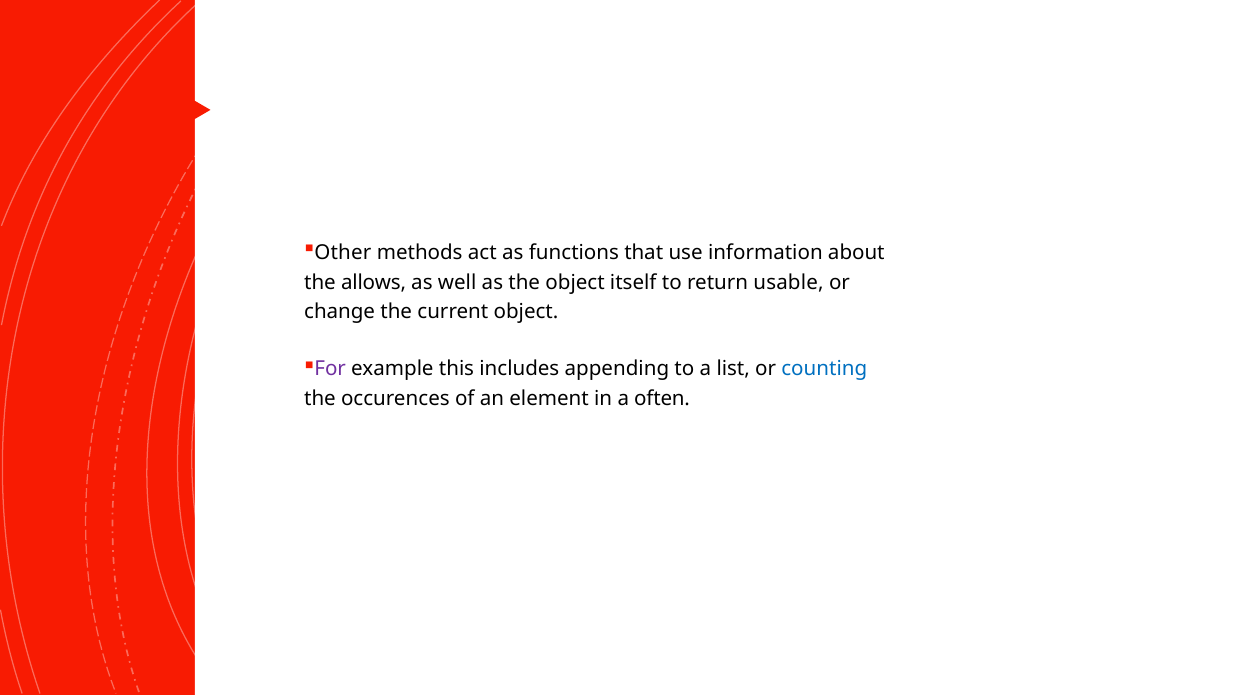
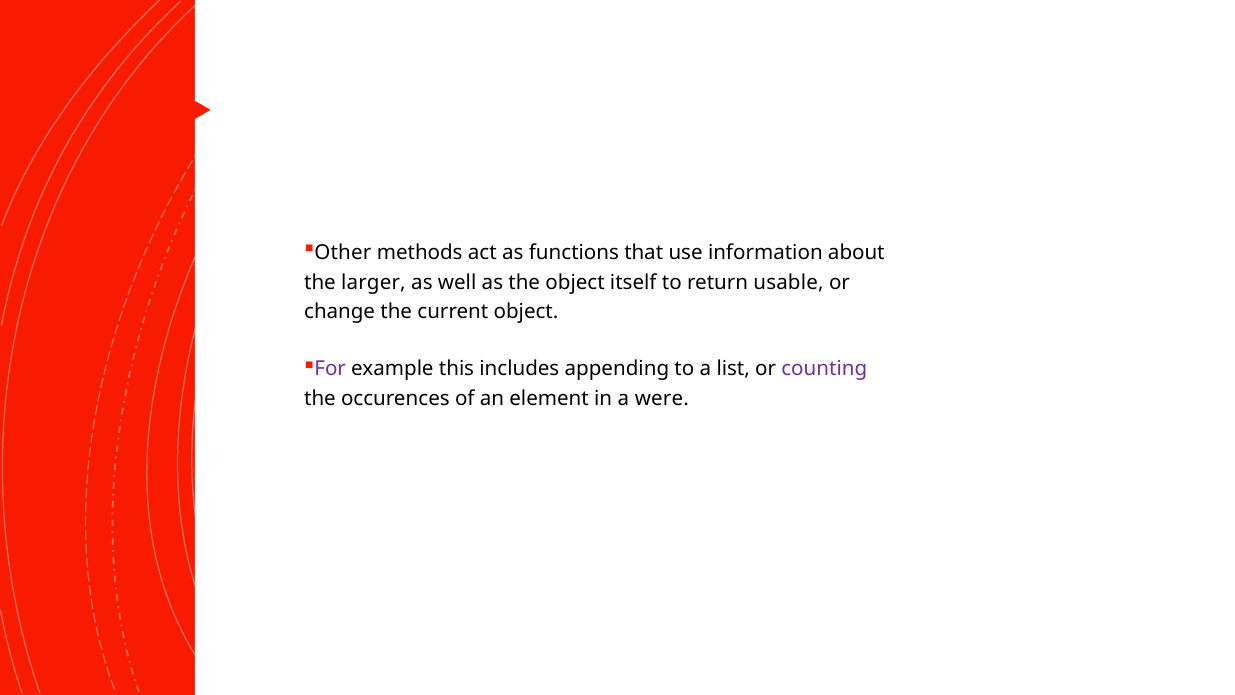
allows: allows -> larger (373, 282)
counting colour: blue -> purple (824, 369)
often: often -> were (662, 399)
